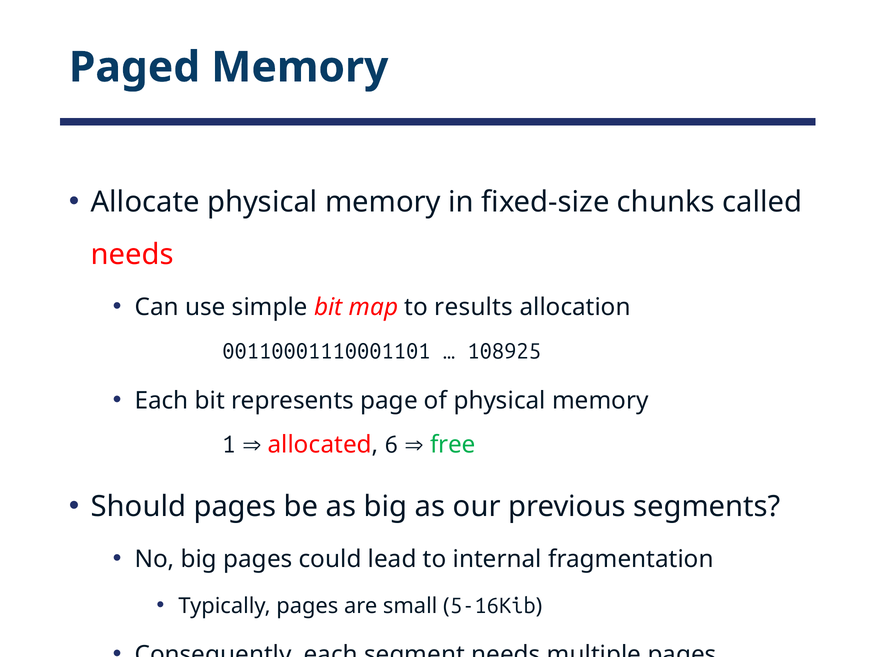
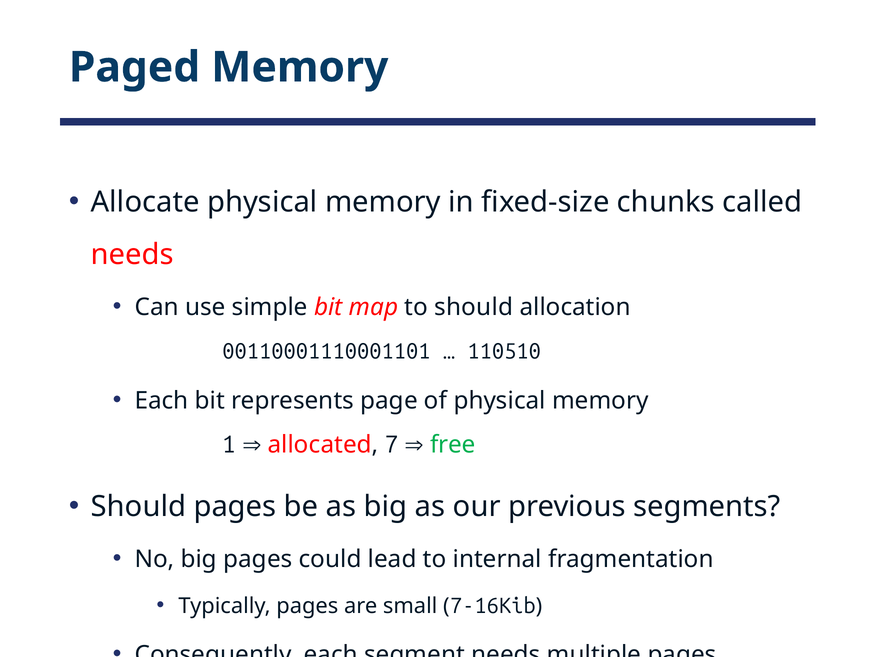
to results: results -> should (474, 307)
108925: 108925 -> 110510 (504, 352)
6: 6 -> 7 (391, 445)
5-16Kib: 5-16Kib -> 7-16Kib (493, 606)
